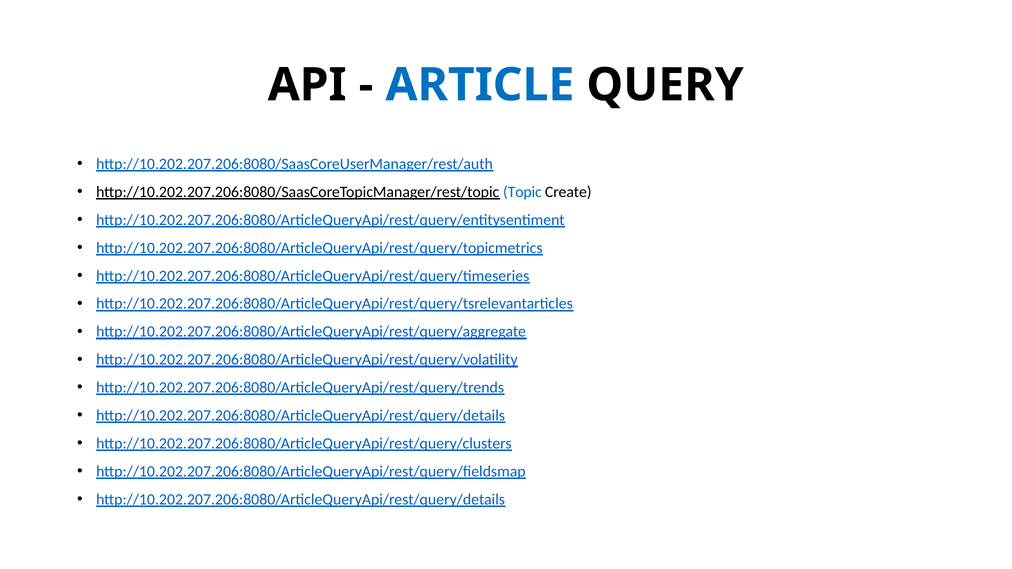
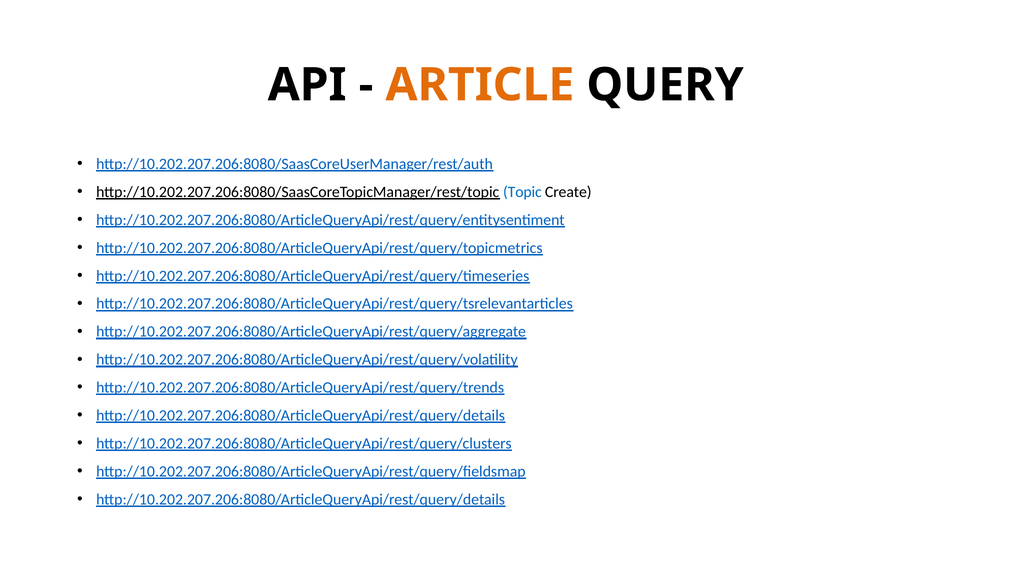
ARTICLE colour: blue -> orange (480, 85)
